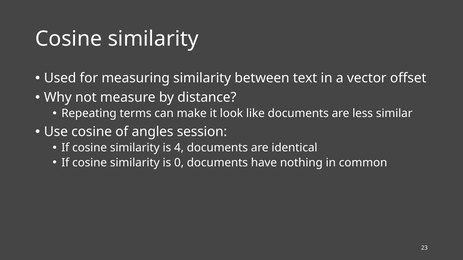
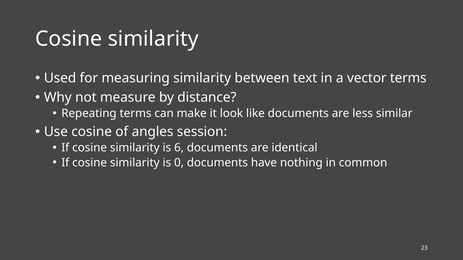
vector offset: offset -> terms (408, 78)
4: 4 -> 6 (179, 148)
